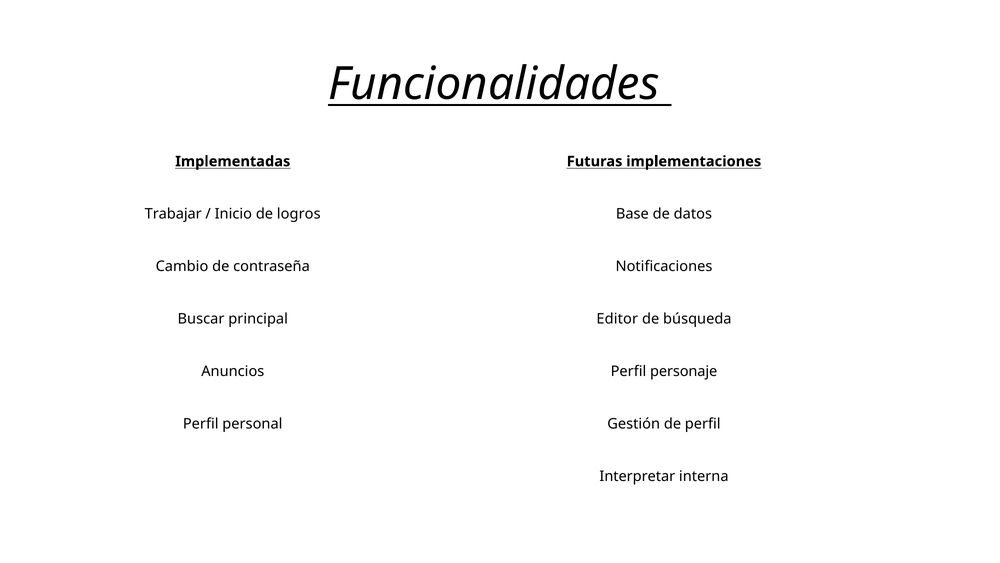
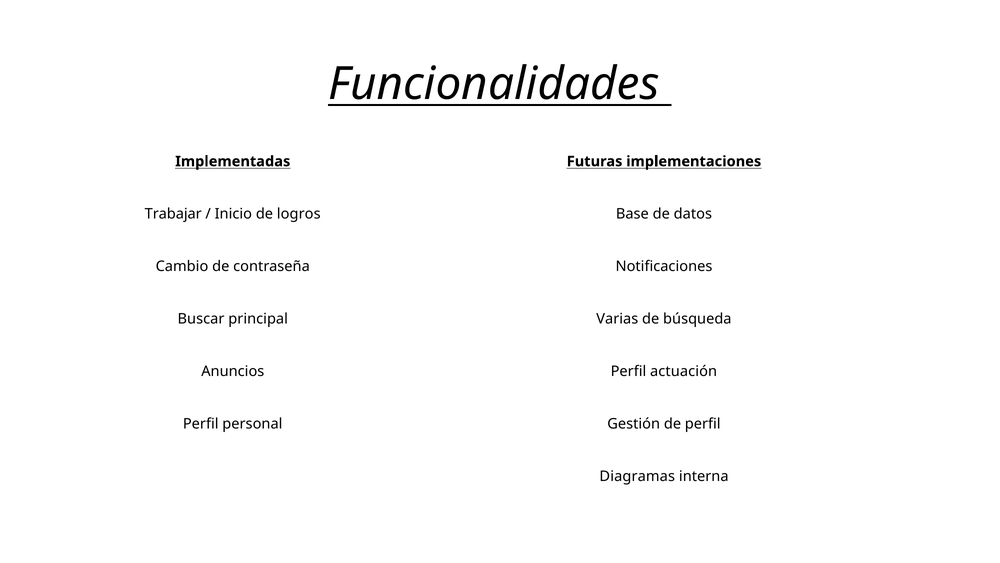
Editor: Editor -> Varias (617, 319)
personaje: personaje -> actuación (684, 371)
Interpretar: Interpretar -> Diagramas (637, 476)
